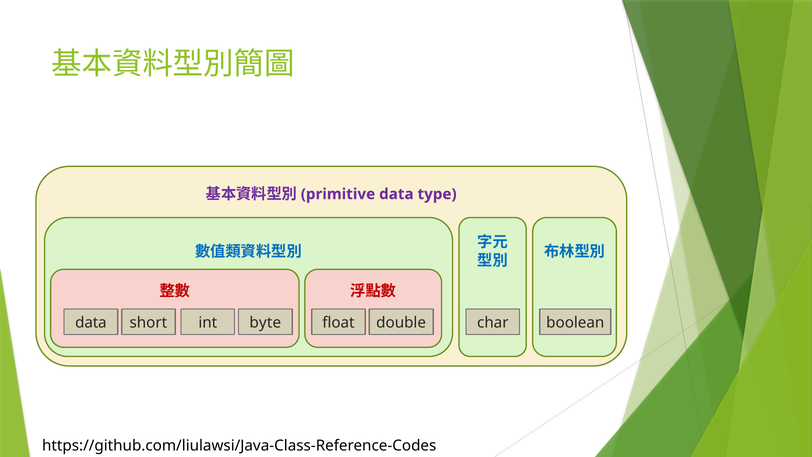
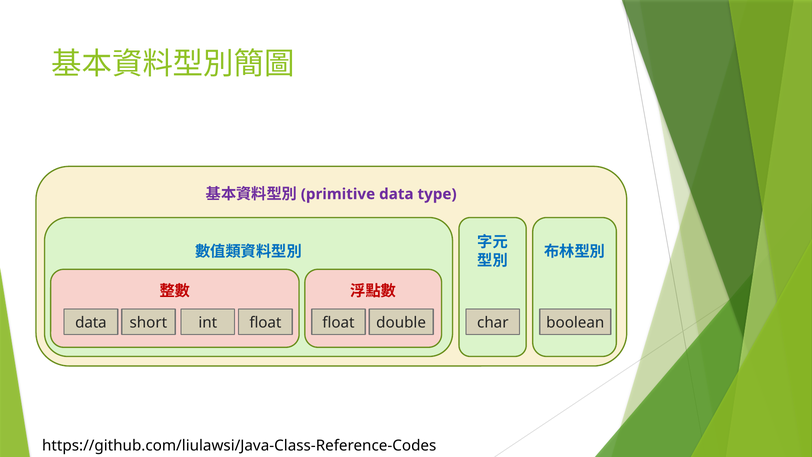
int byte: byte -> float (265, 323)
